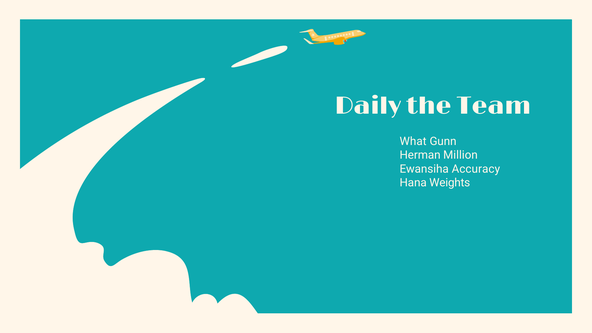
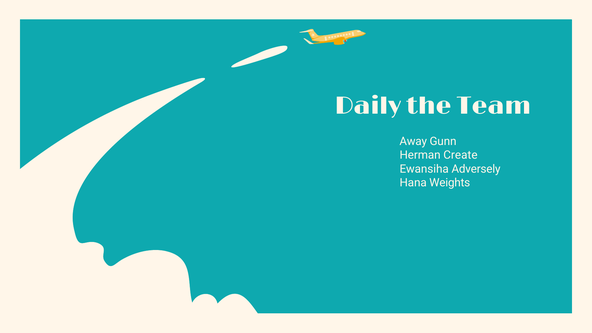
What: What -> Away (413, 141)
Million: Million -> Create (460, 155)
Accuracy: Accuracy -> Adversely (476, 169)
